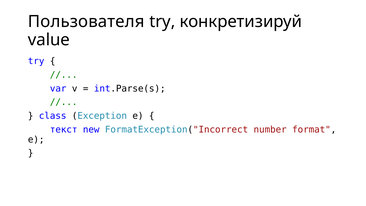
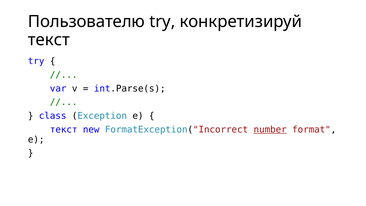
Пользователя: Пользователя -> Пользователю (86, 22)
value: value -> текст (49, 40)
number underline: none -> present (270, 130)
